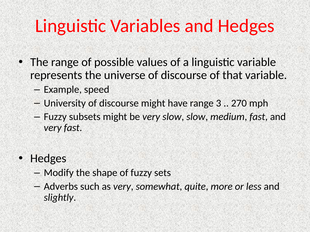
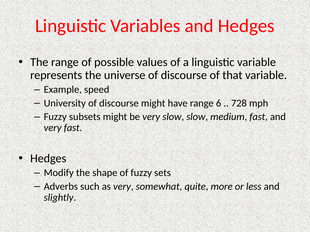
3: 3 -> 6 (219, 103)
270: 270 -> 728 (239, 103)
